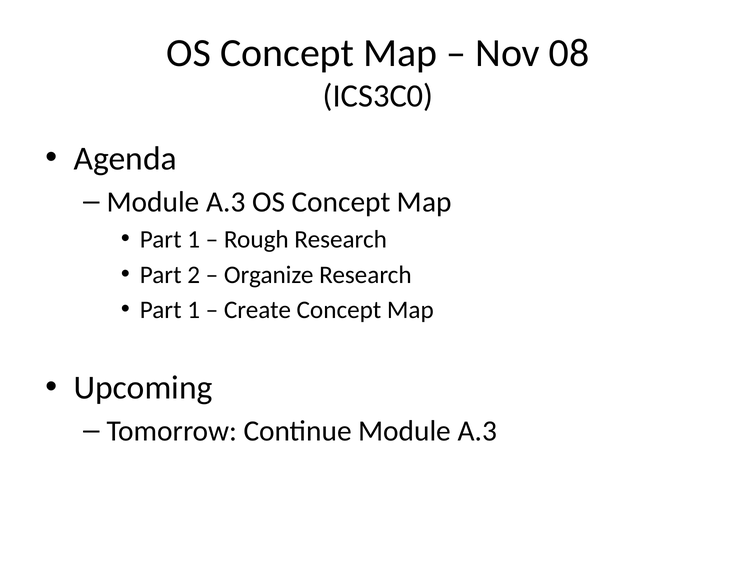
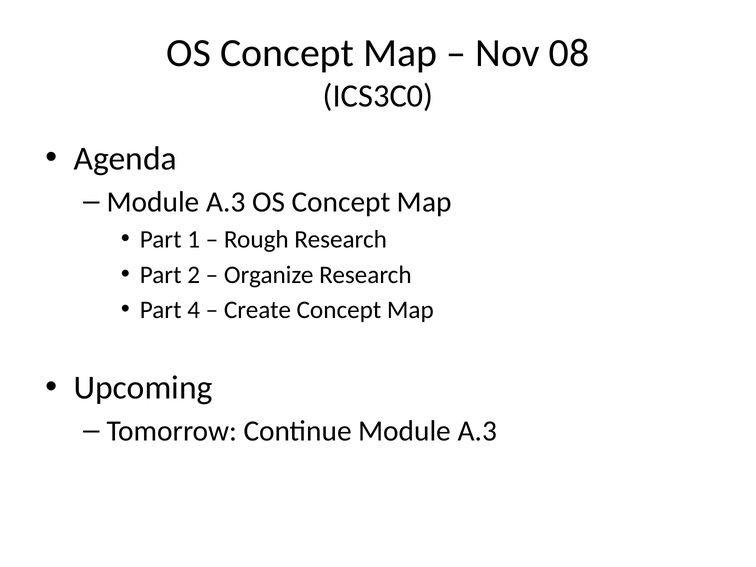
1: 1 -> 4 (194, 310)
